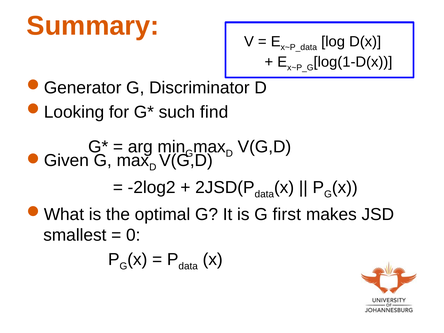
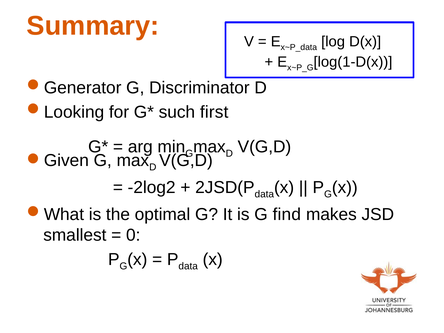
find: find -> first (214, 112)
first: first -> find (287, 214)
